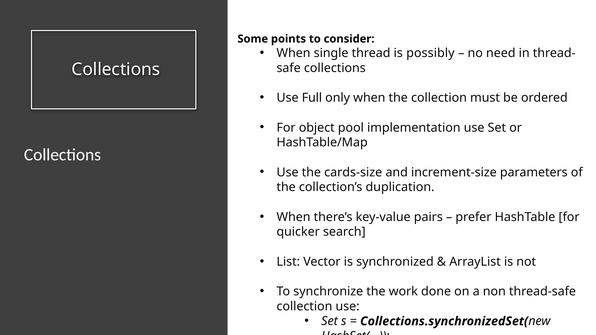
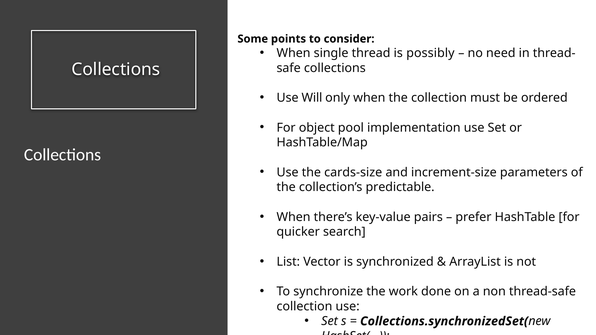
Full: Full -> Will (312, 98)
duplication: duplication -> predictable (400, 187)
